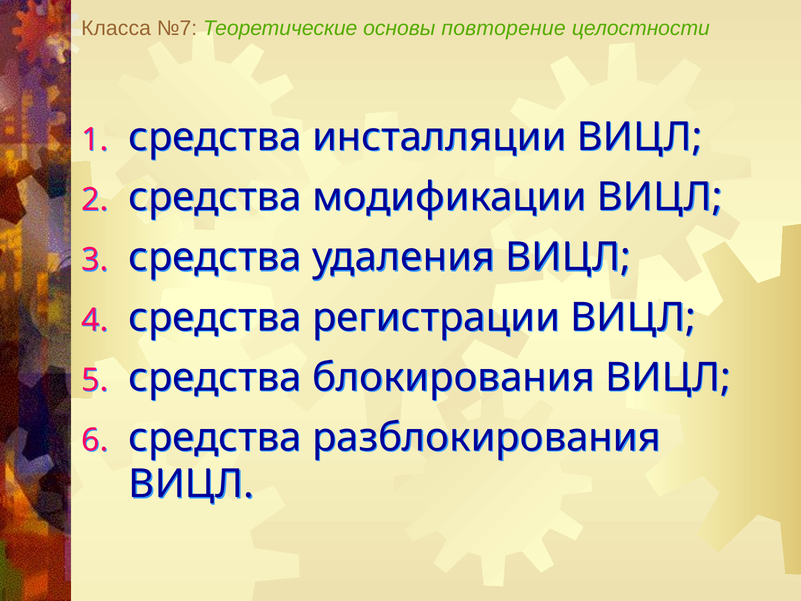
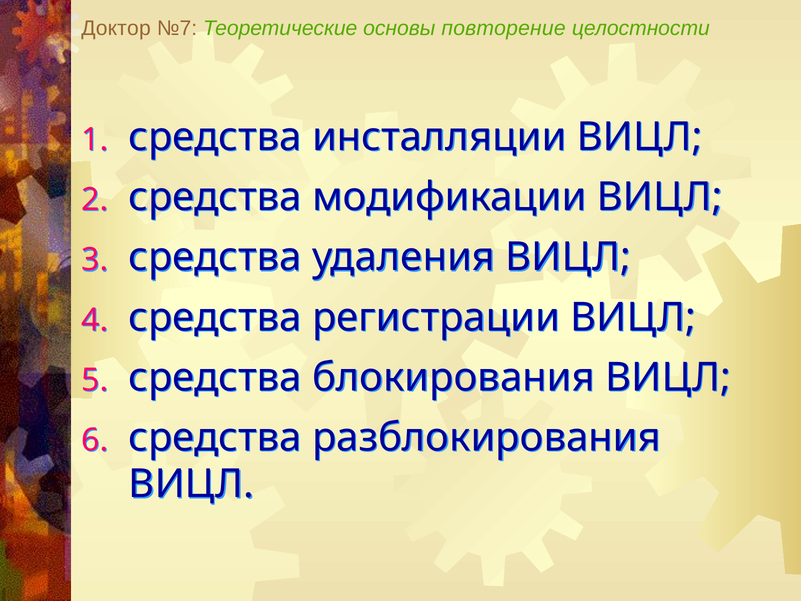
Класса: Класса -> Доктор (116, 28)
